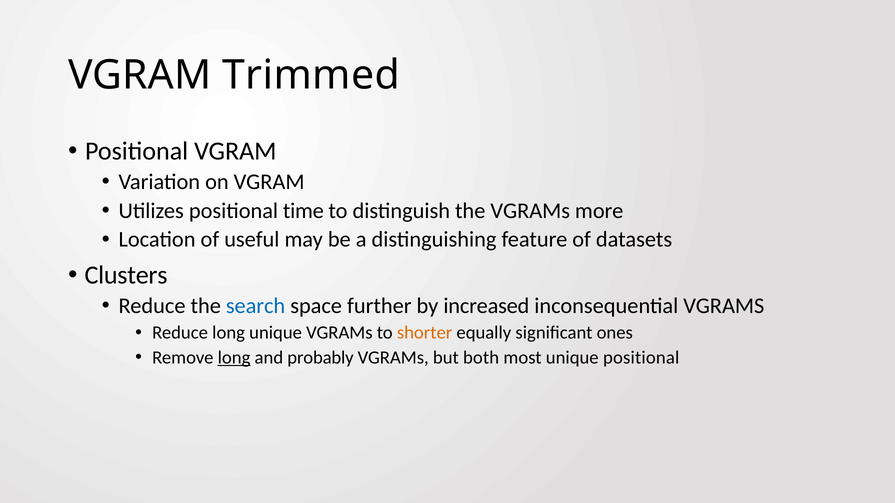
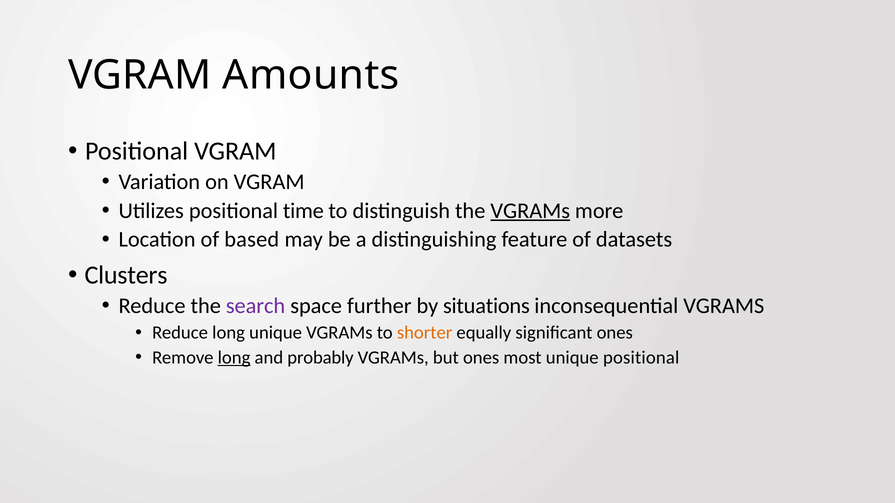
Trimmed: Trimmed -> Amounts (311, 75)
VGRAMs underline: none -> present (530, 211)
useful: useful -> based (252, 240)
search colour: blue -> purple (256, 306)
increased: increased -> situations (486, 306)
but both: both -> ones (481, 358)
